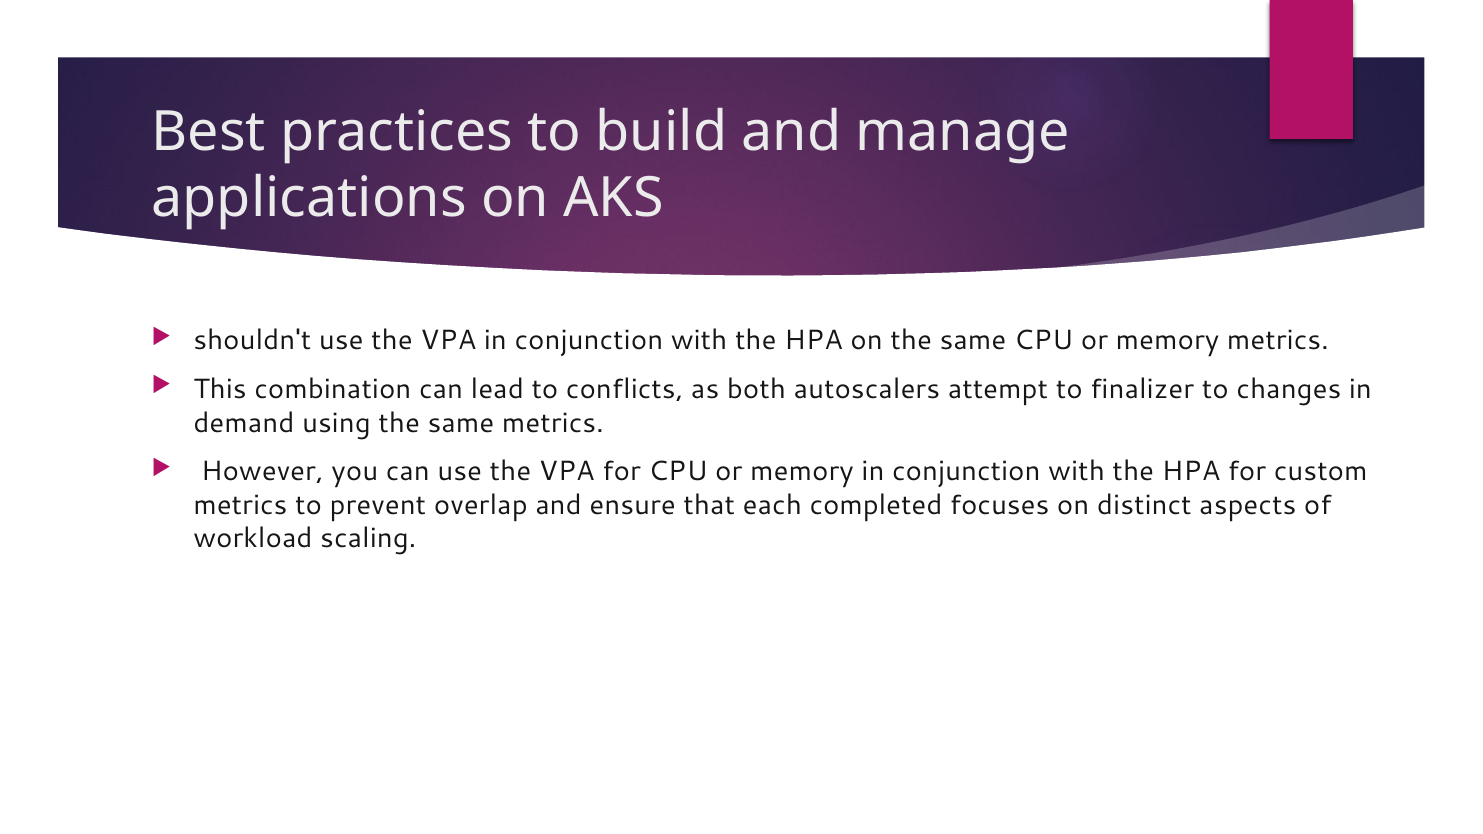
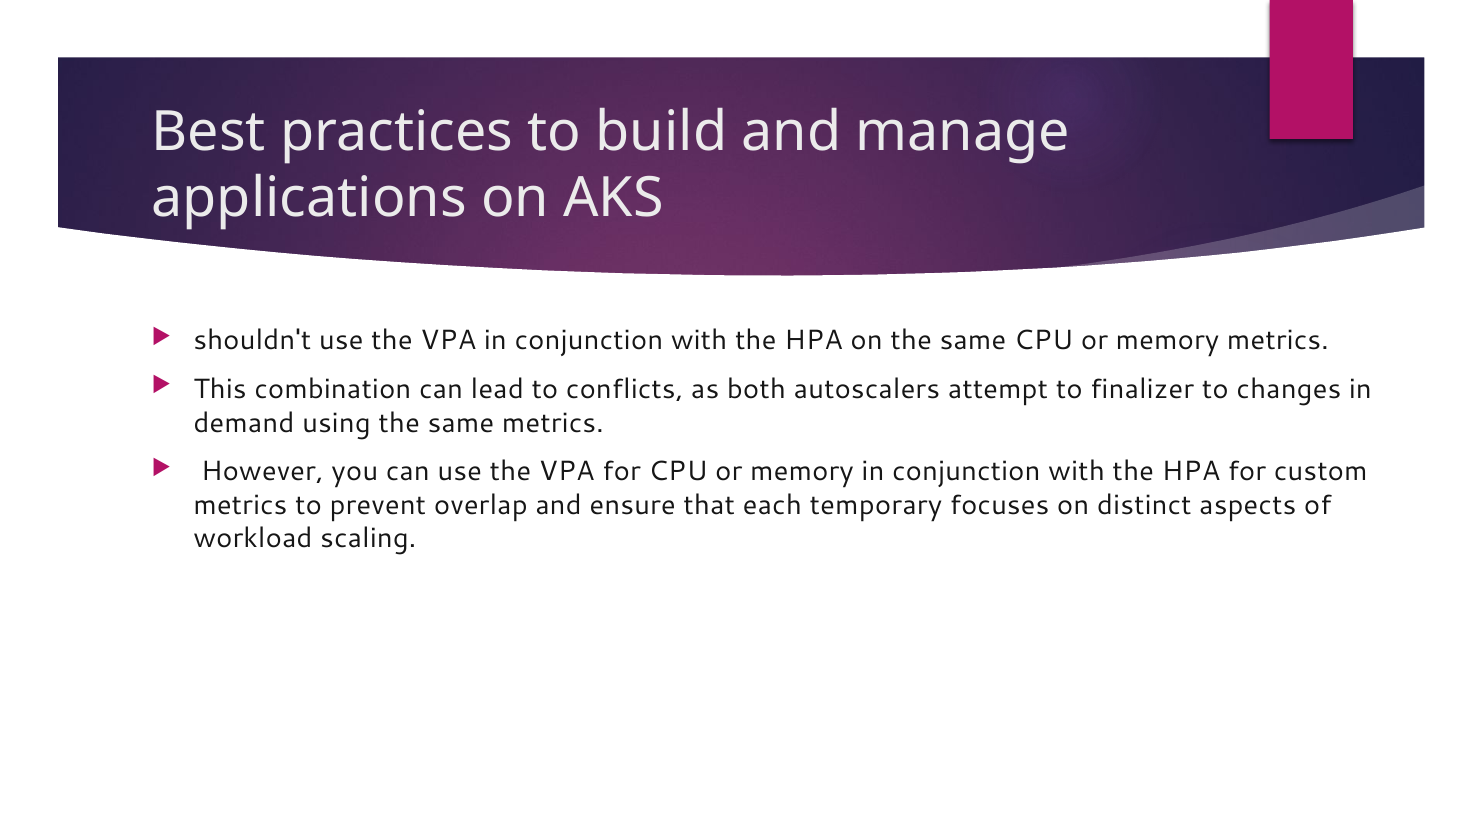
completed: completed -> temporary (876, 505)
